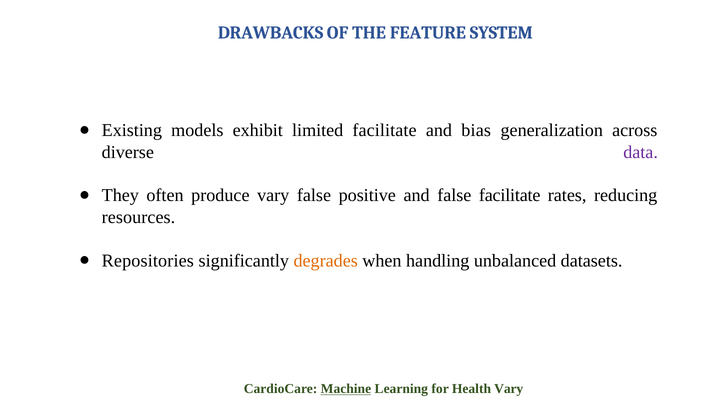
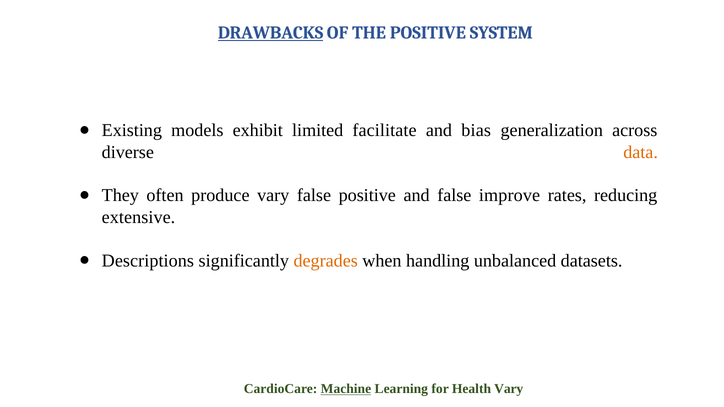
DRAWBACKS underline: none -> present (271, 33)
THE FEATURE: FEATURE -> POSITIVE (428, 33)
data colour: purple -> orange (641, 152)
false facilitate: facilitate -> improve (510, 196)
resources: resources -> extensive (138, 217)
Repositories: Repositories -> Descriptions (148, 261)
